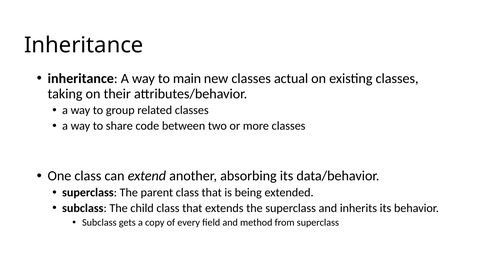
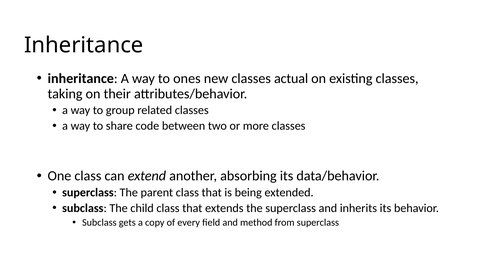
main: main -> ones (187, 79)
